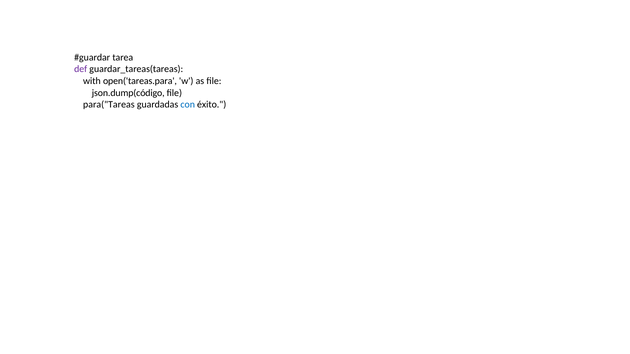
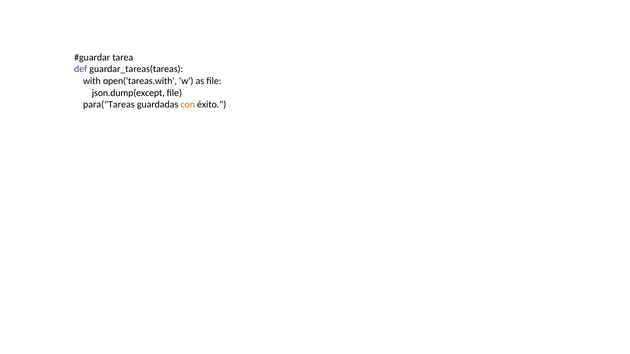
open('tareas.para: open('tareas.para -> open('tareas.with (140, 81)
json.dump(código: json.dump(código -> json.dump(except (128, 93)
con colour: blue -> orange (188, 105)
